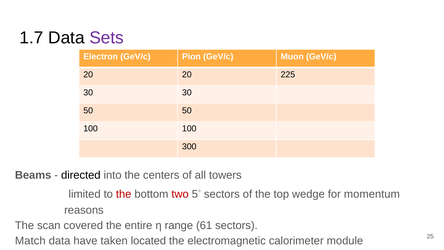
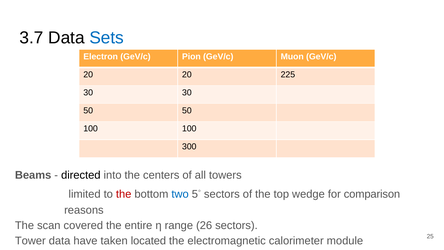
1.7: 1.7 -> 3.7 (32, 38)
Sets colour: purple -> blue (107, 38)
two colour: red -> blue (180, 194)
momentum: momentum -> comparison (372, 194)
61: 61 -> 26 (204, 225)
Match: Match -> Tower (30, 241)
